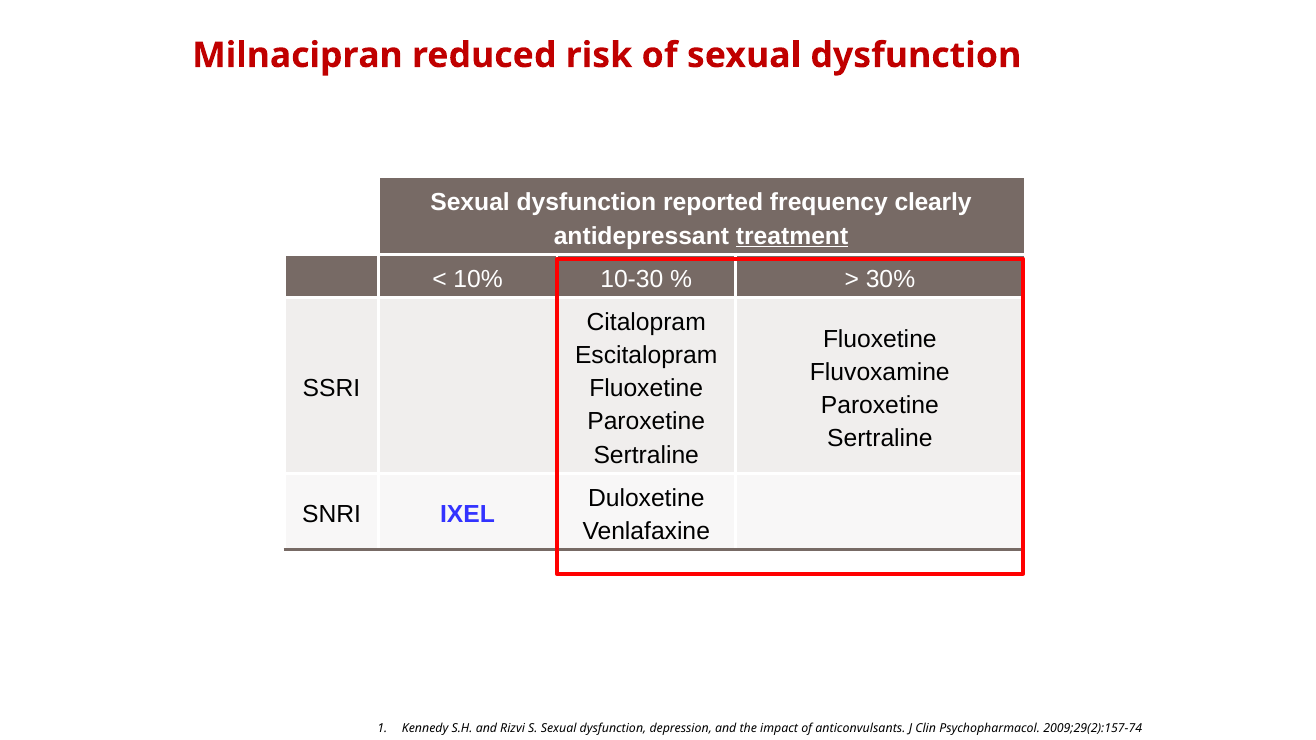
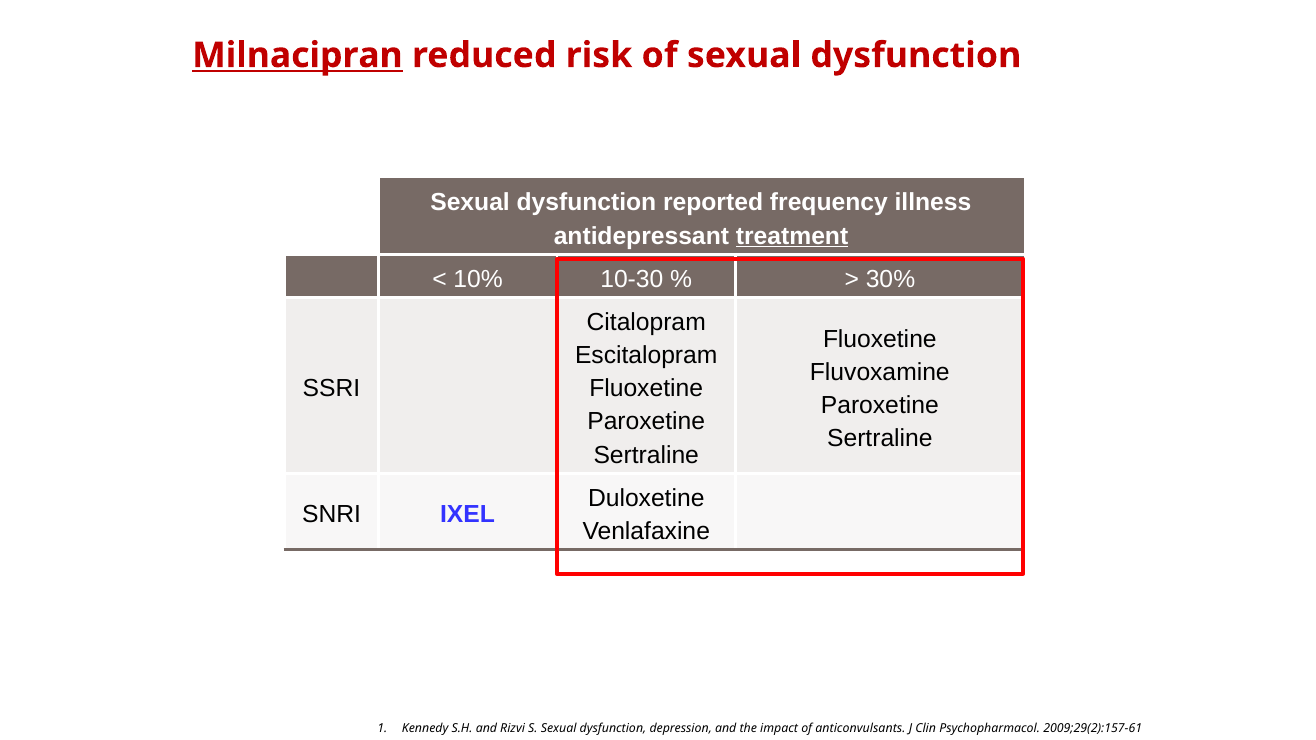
Milnacipran underline: none -> present (297, 55)
clearly: clearly -> illness (933, 203)
2009;29(2):157-74: 2009;29(2):157-74 -> 2009;29(2):157-61 (1093, 728)
